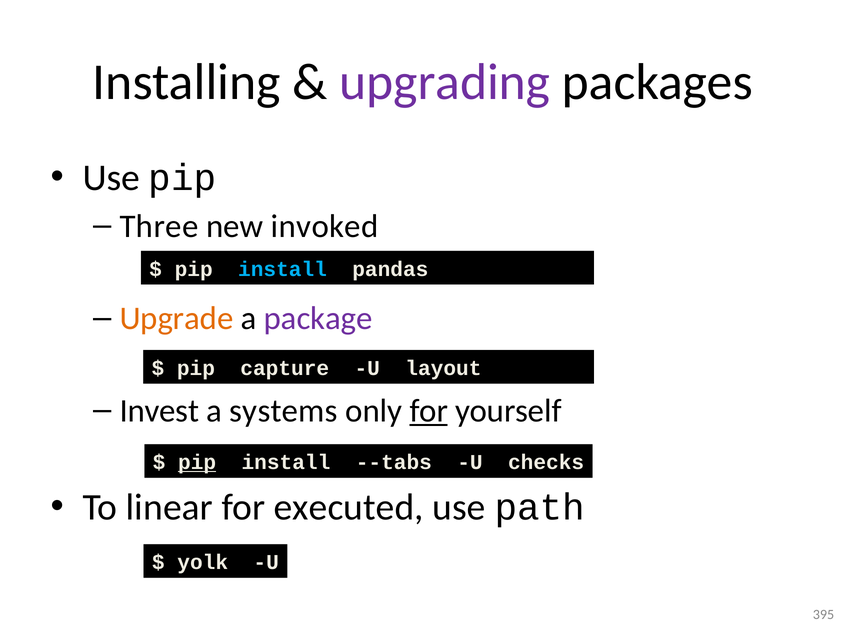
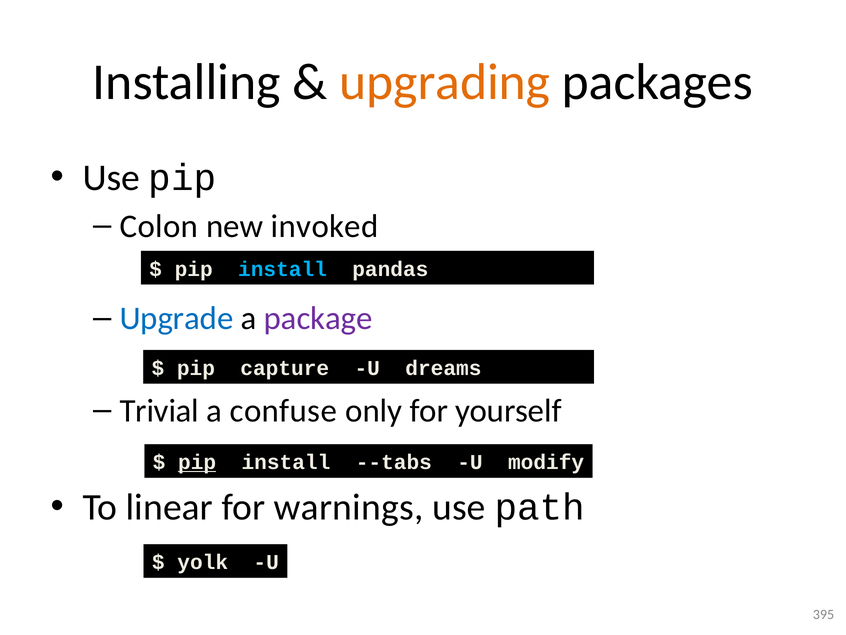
upgrading colour: purple -> orange (445, 82)
Three: Three -> Colon (159, 226)
Upgrade colour: orange -> blue (176, 318)
layout: layout -> dreams (443, 368)
Invest: Invest -> Trivial (159, 410)
systems: systems -> confuse (283, 410)
for underline: present -> none (429, 410)
checks: checks -> modify (546, 462)
executed: executed -> warnings (349, 507)
